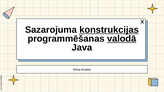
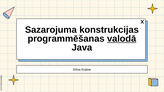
konstrukcijas underline: present -> none (109, 30)
